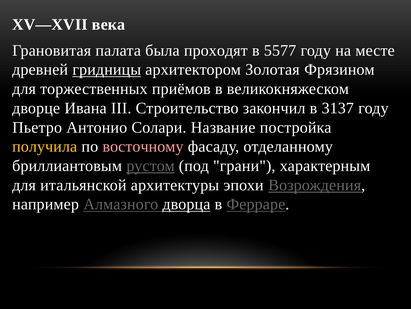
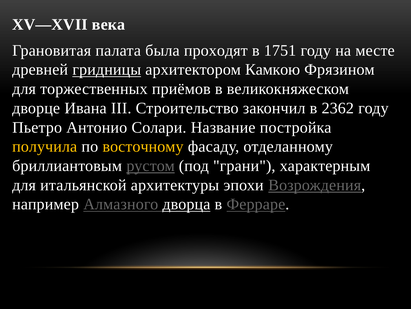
5577: 5577 -> 1751 (280, 50)
Золотая: Золотая -> Камкою (273, 69)
3137: 3137 -> 2362 (338, 108)
восточному colour: pink -> yellow (143, 146)
